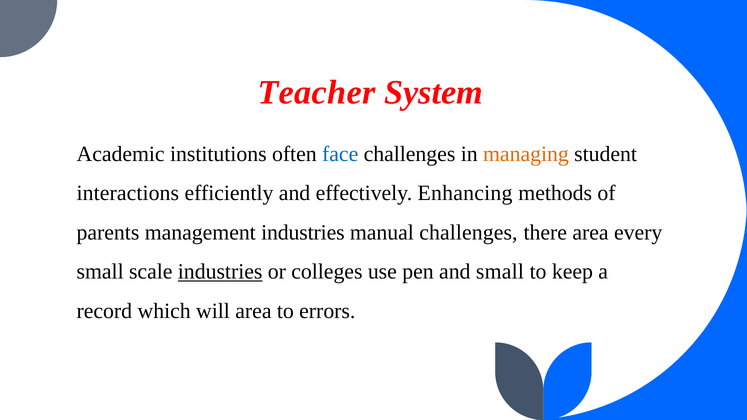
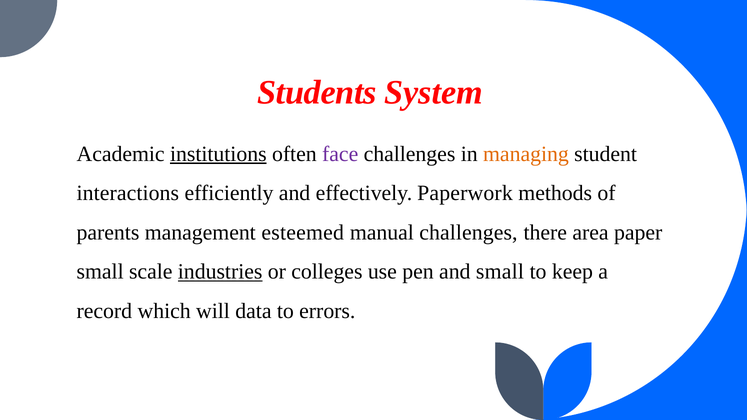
Teacher: Teacher -> Students (317, 92)
institutions underline: none -> present (218, 154)
face colour: blue -> purple (340, 154)
Enhancing: Enhancing -> Paperwork (465, 193)
management industries: industries -> esteemed (303, 233)
every: every -> paper (638, 233)
will area: area -> data (253, 311)
